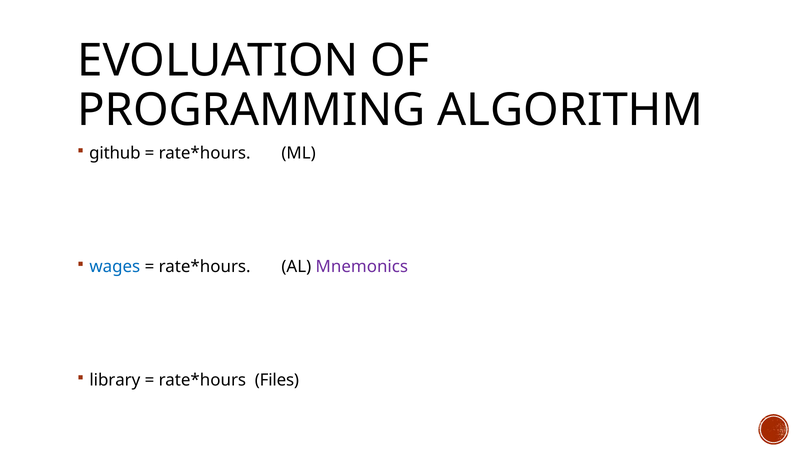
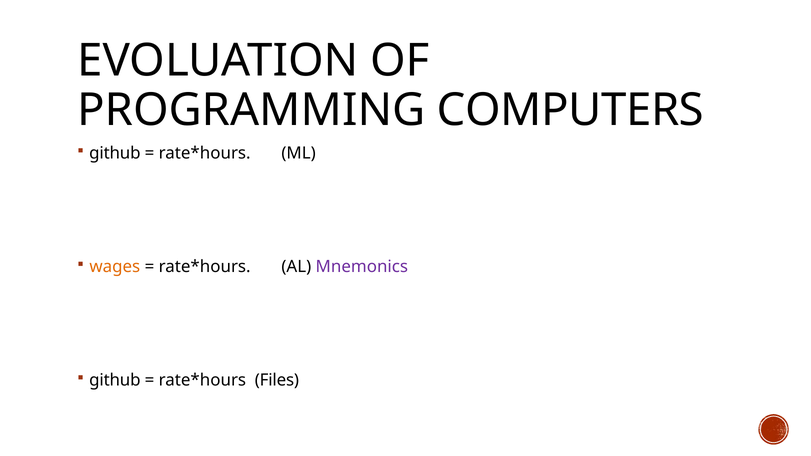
ALGORITHM: ALGORITHM -> COMPUTERS (570, 110)
wages colour: blue -> orange (115, 267)
library: library -> github (115, 380)
